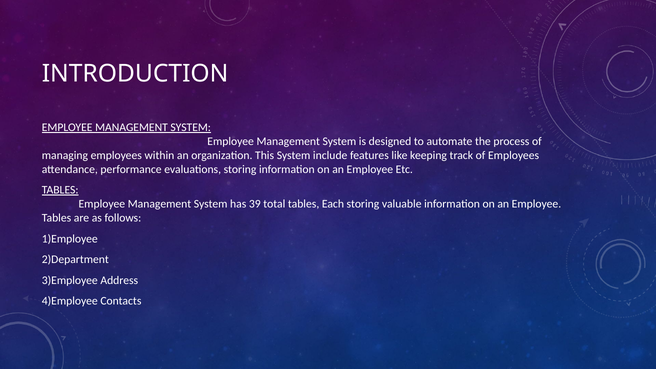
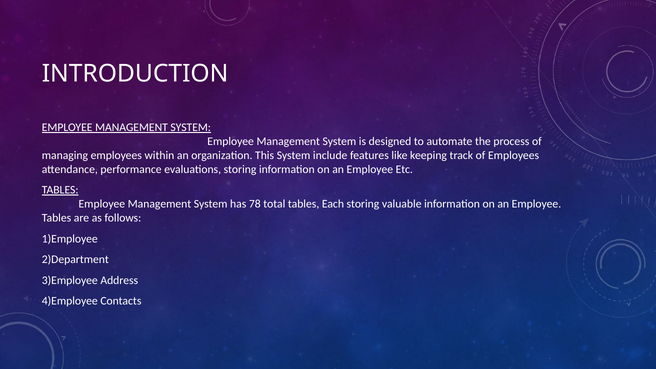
39: 39 -> 78 (255, 204)
